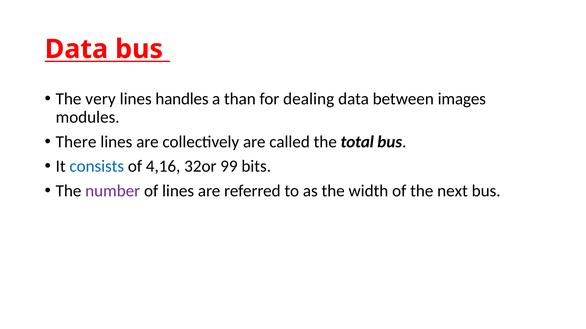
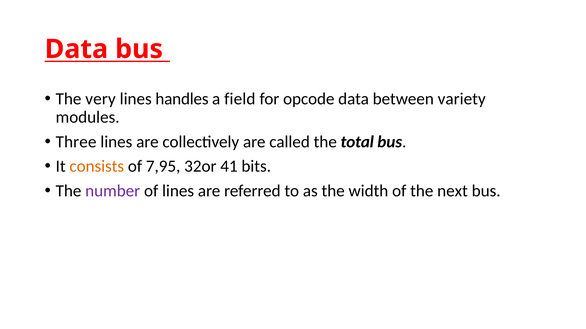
than: than -> field (240, 99)
dealing: dealing -> opcode (309, 99)
images: images -> variety (462, 99)
There: There -> Three (76, 142)
consists colour: blue -> orange (97, 167)
4,16: 4,16 -> 7,95 (163, 167)
99: 99 -> 41 (229, 167)
